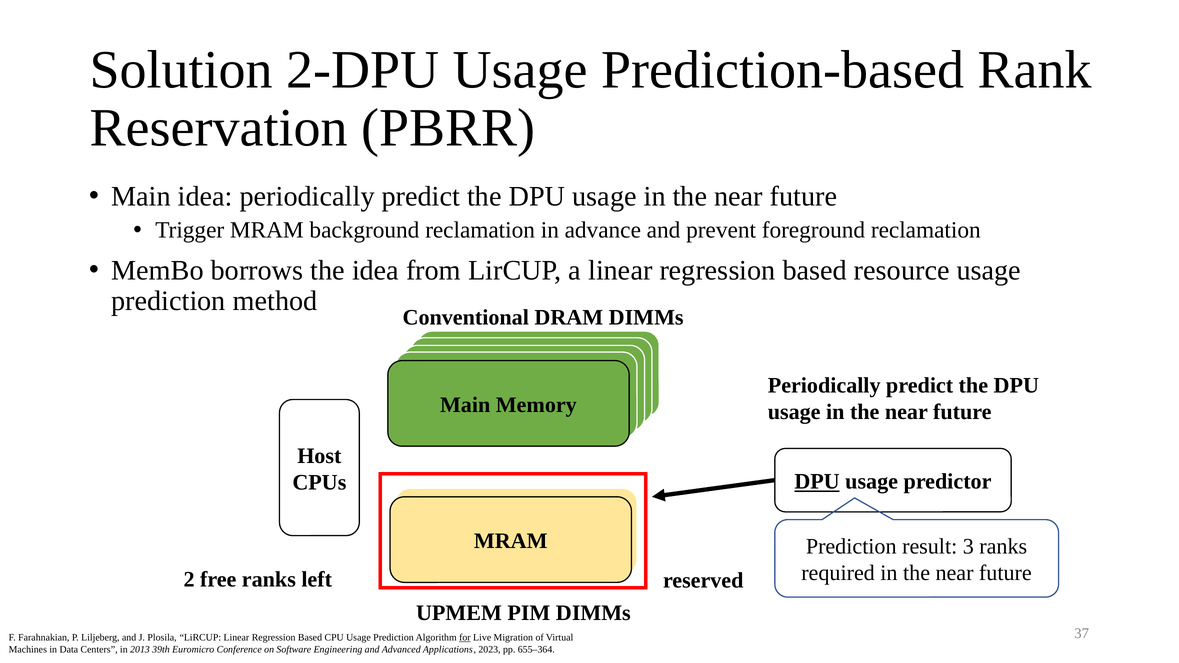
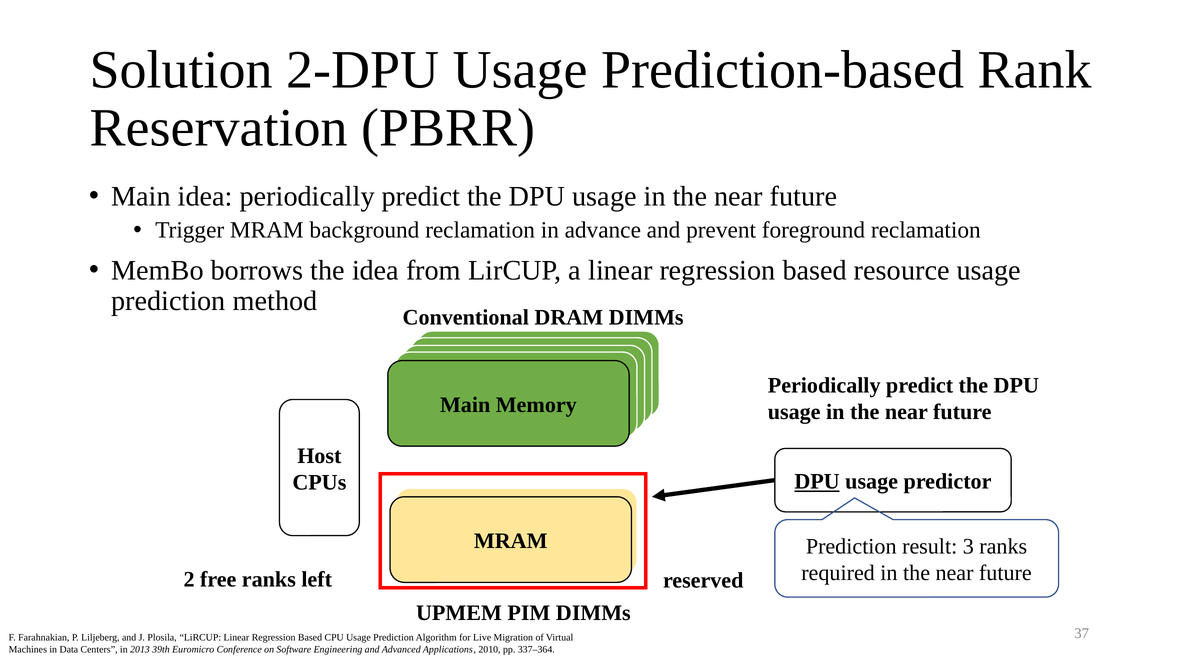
for underline: present -> none (465, 638)
2023: 2023 -> 2010 (489, 650)
655–364: 655–364 -> 337–364 (536, 650)
